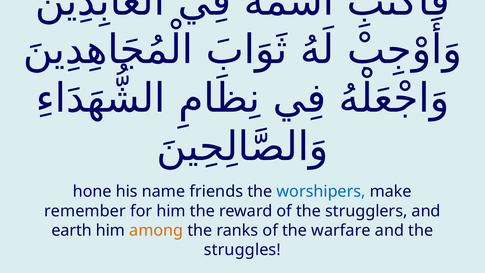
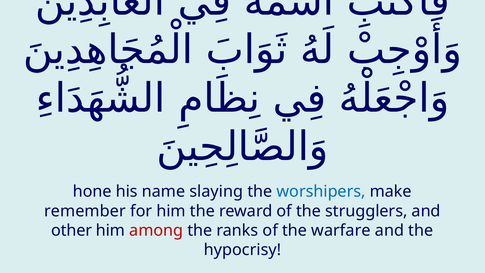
friends: friends -> slaying (216, 191)
earth: earth -> other (72, 230)
among colour: orange -> red (156, 230)
struggles: struggles -> hypocrisy (242, 250)
